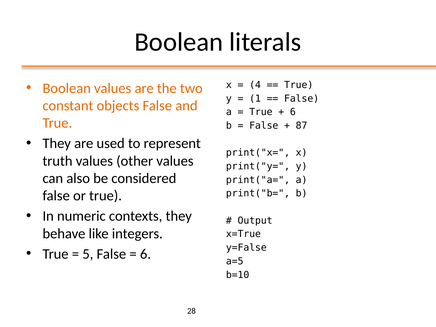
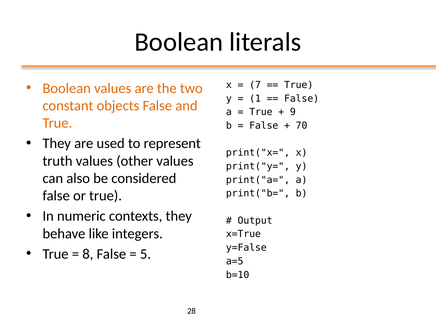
4: 4 -> 7 (255, 85)
6: 6 -> 9 (293, 112)
87: 87 -> 70 (302, 126)
5: 5 -> 8 (88, 254)
6: 6 -> 5 (145, 254)
